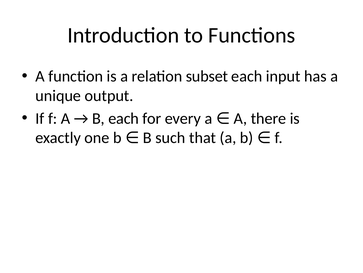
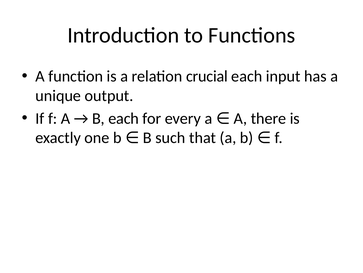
subset: subset -> crucial (207, 76)
